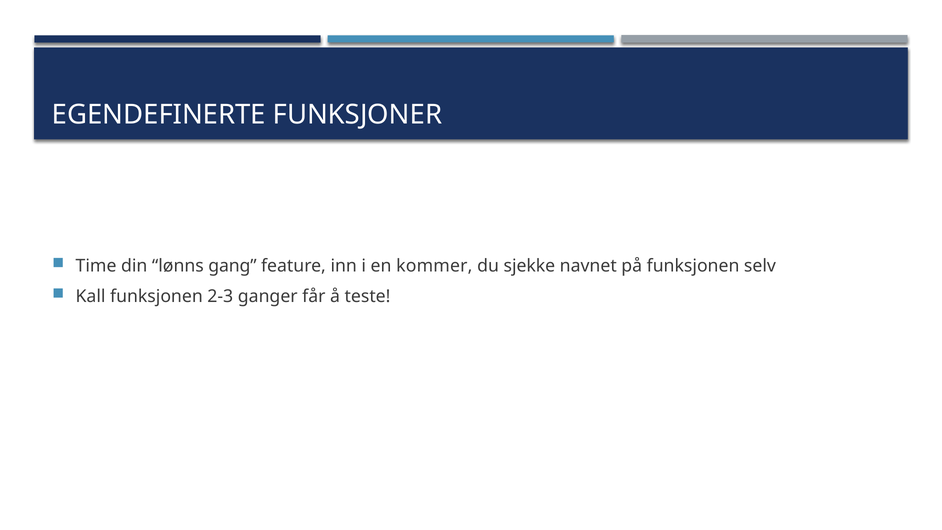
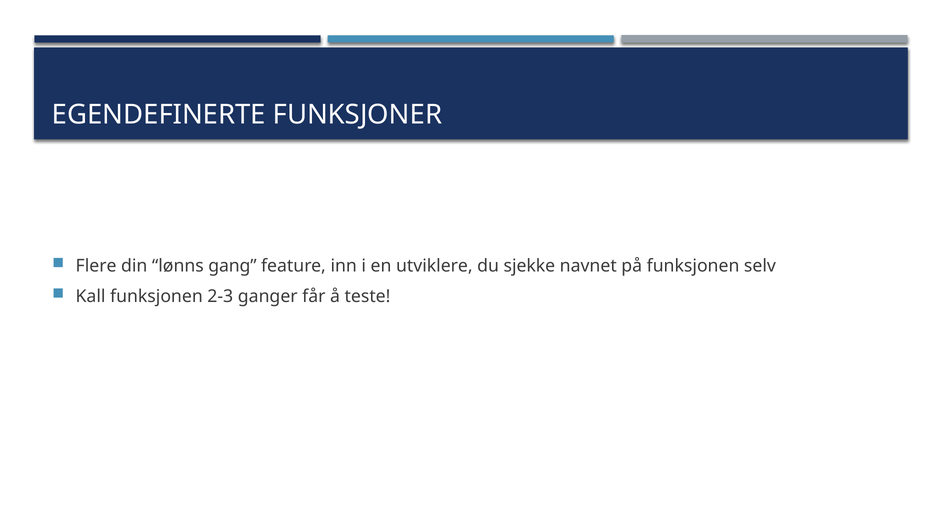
Time: Time -> Flere (96, 266)
kommer: kommer -> utviklere (434, 266)
